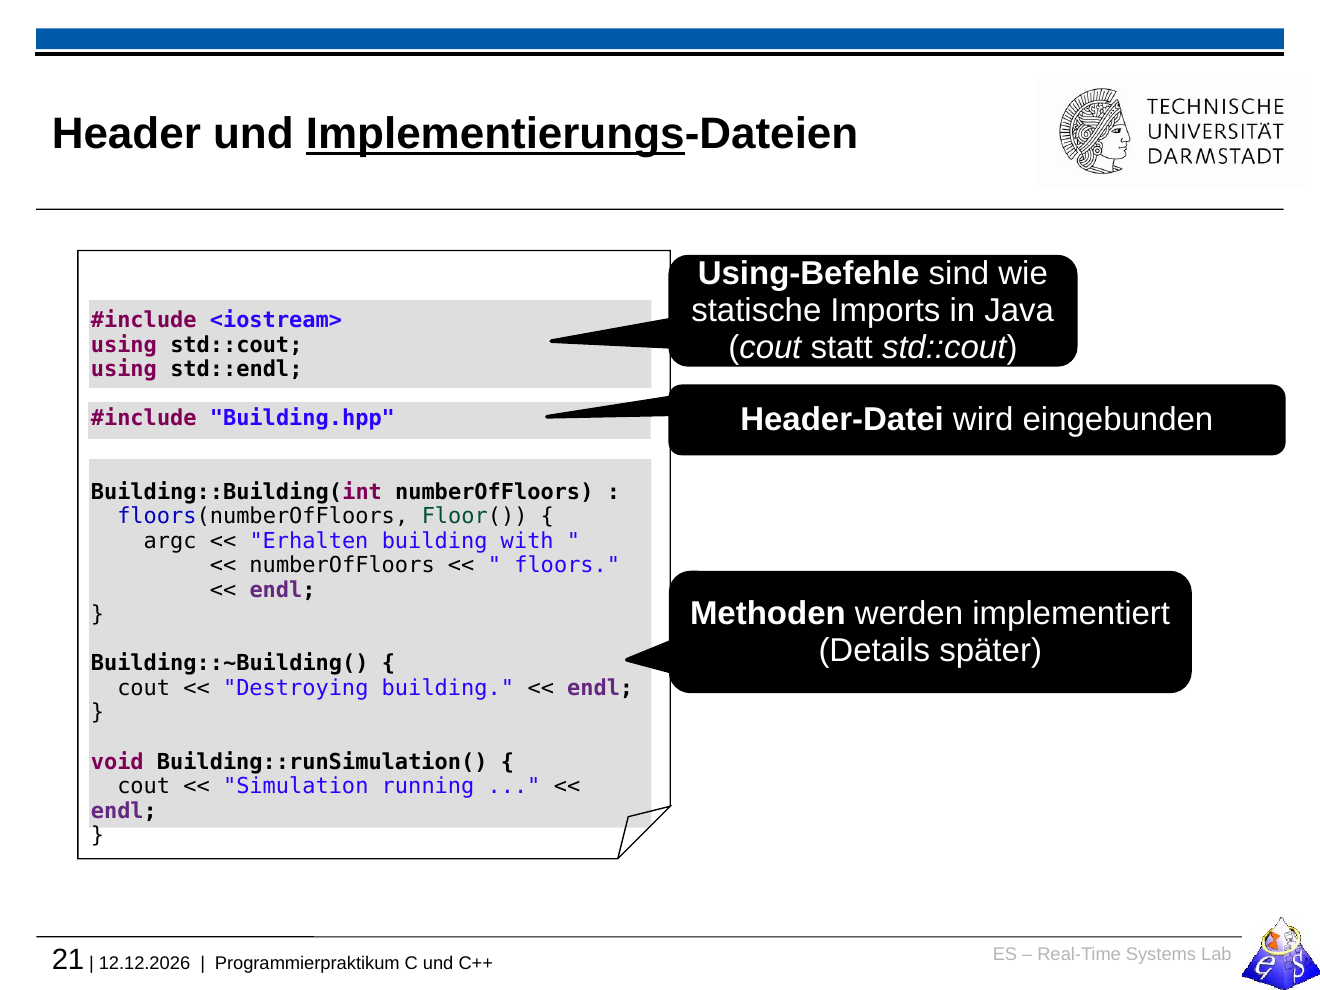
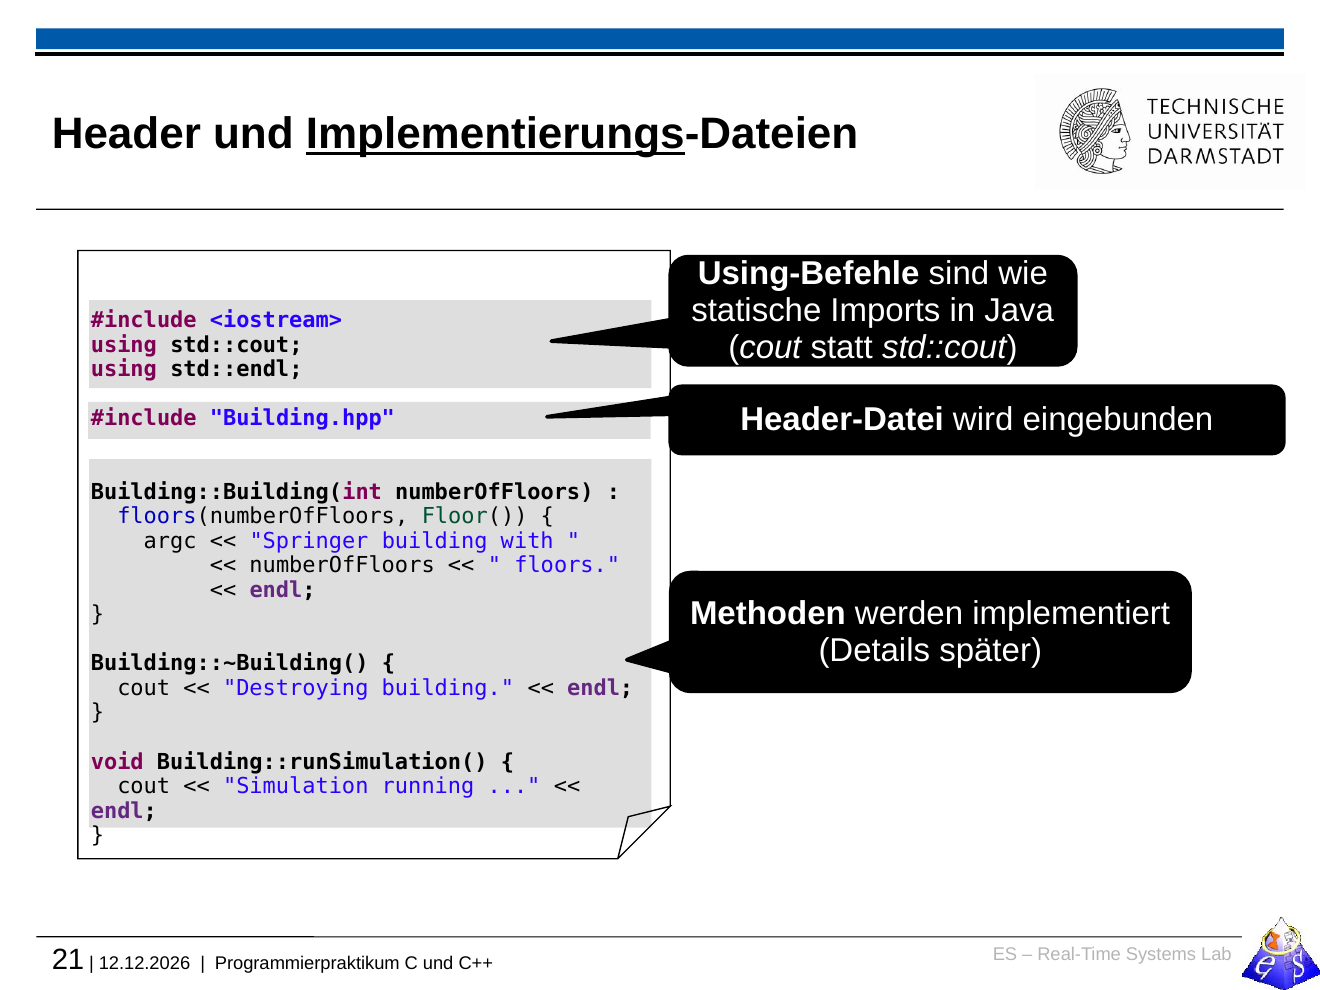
Erhalten: Erhalten -> Springer (309, 541)
